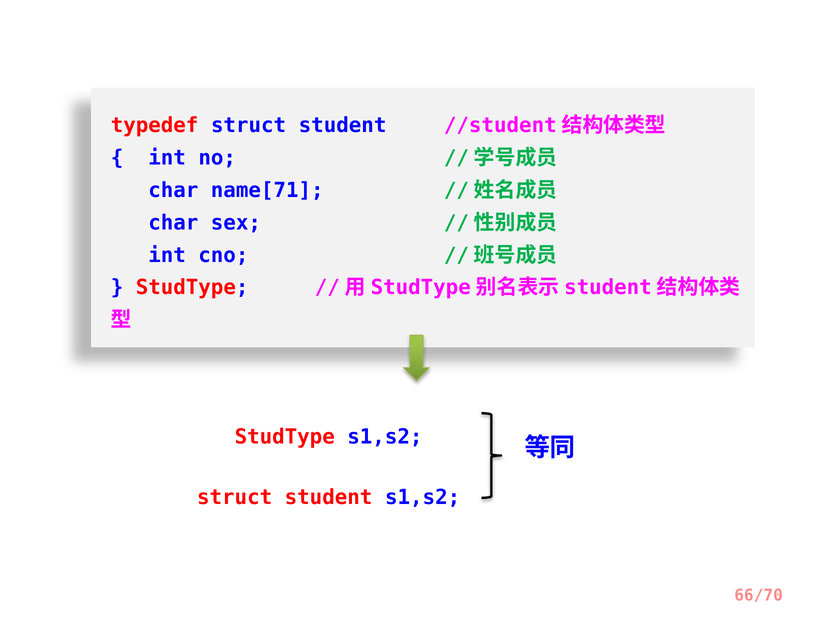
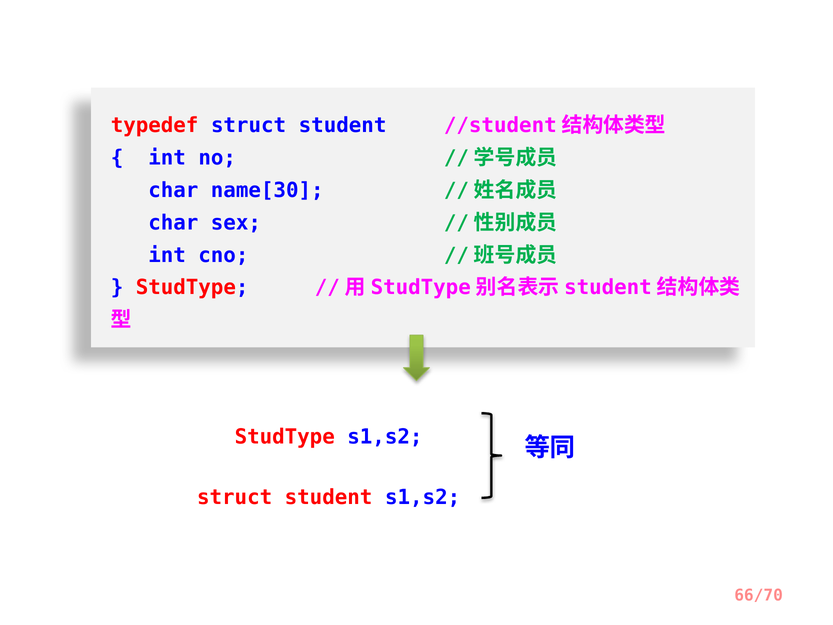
name[71: name[71 -> name[30 (267, 190)
